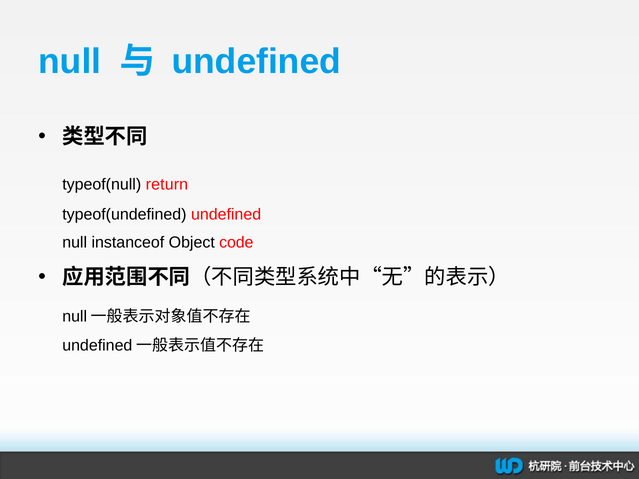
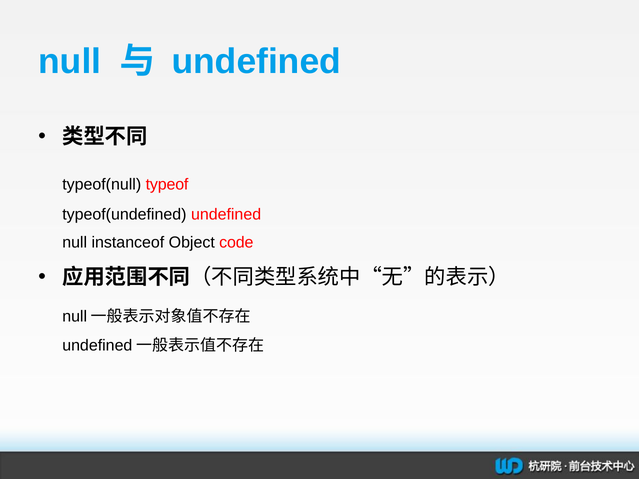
return: return -> typeof (167, 184)
